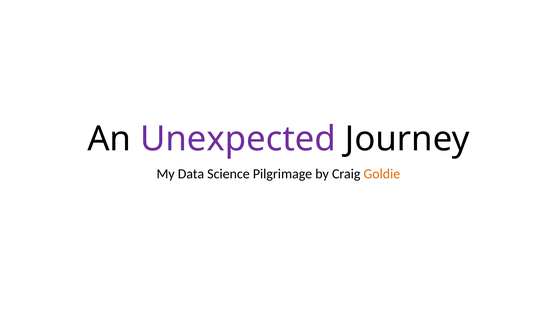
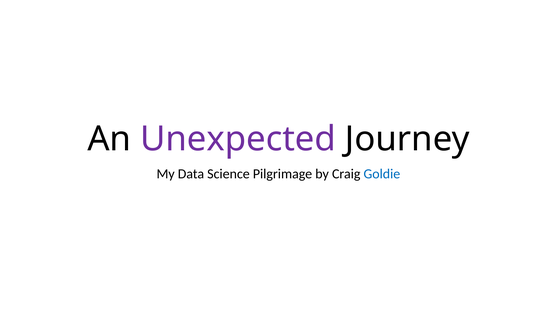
Goldie colour: orange -> blue (382, 174)
